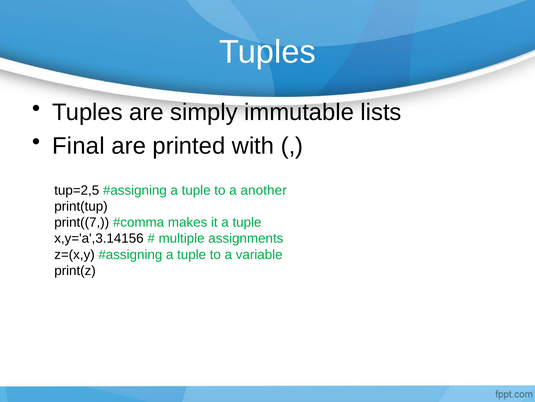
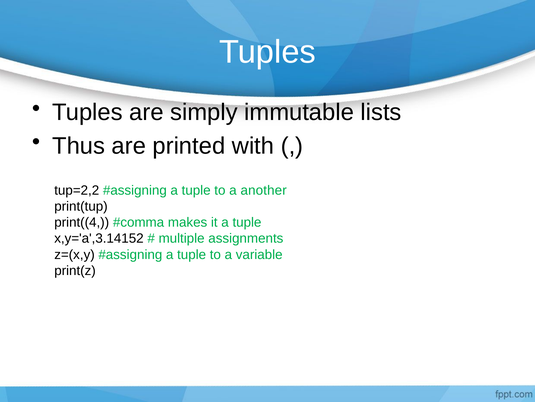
Final: Final -> Thus (79, 146)
tup=2,5: tup=2,5 -> tup=2,2 (77, 190)
print((7: print((7 -> print((4 (82, 222)
x,y='a',3.14156: x,y='a',3.14156 -> x,y='a',3.14152 (99, 238)
